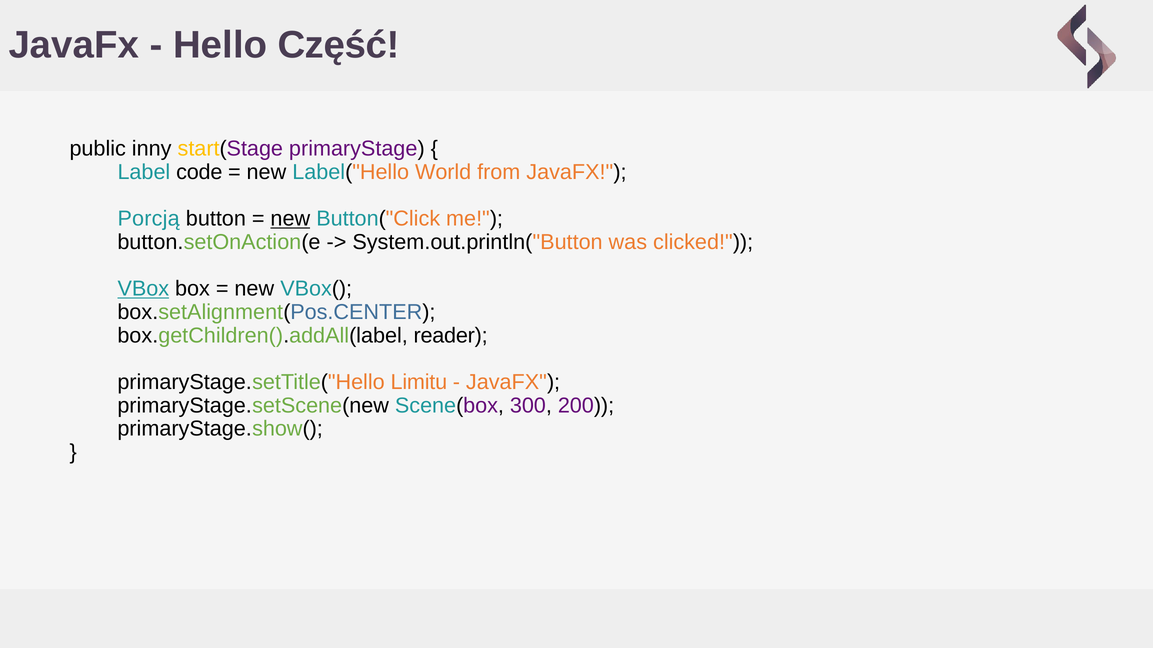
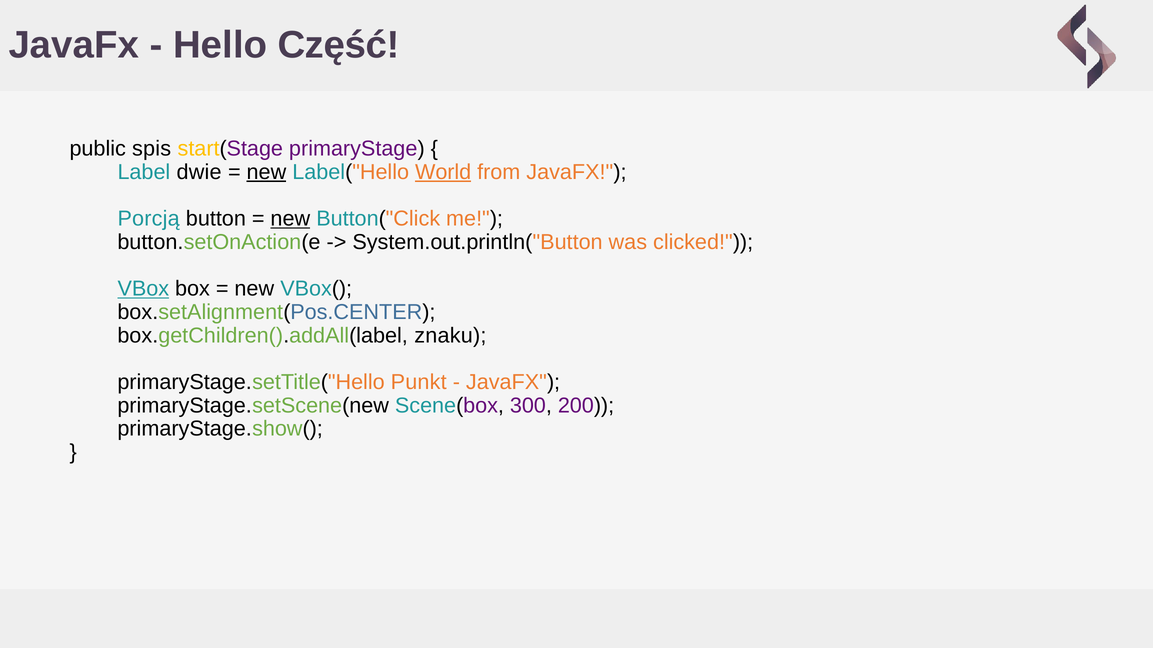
inny: inny -> spis (152, 149)
code: code -> dwie (199, 172)
new underline: none -> present (266, 172)
World underline: none -> present (443, 172)
reader: reader -> znaku (450, 336)
Limitu: Limitu -> Punkt (419, 382)
